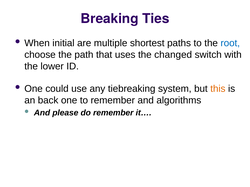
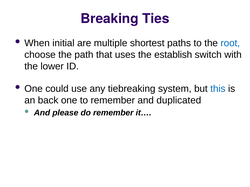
changed: changed -> establish (173, 55)
this colour: orange -> blue (218, 89)
algorithms: algorithms -> duplicated (179, 101)
